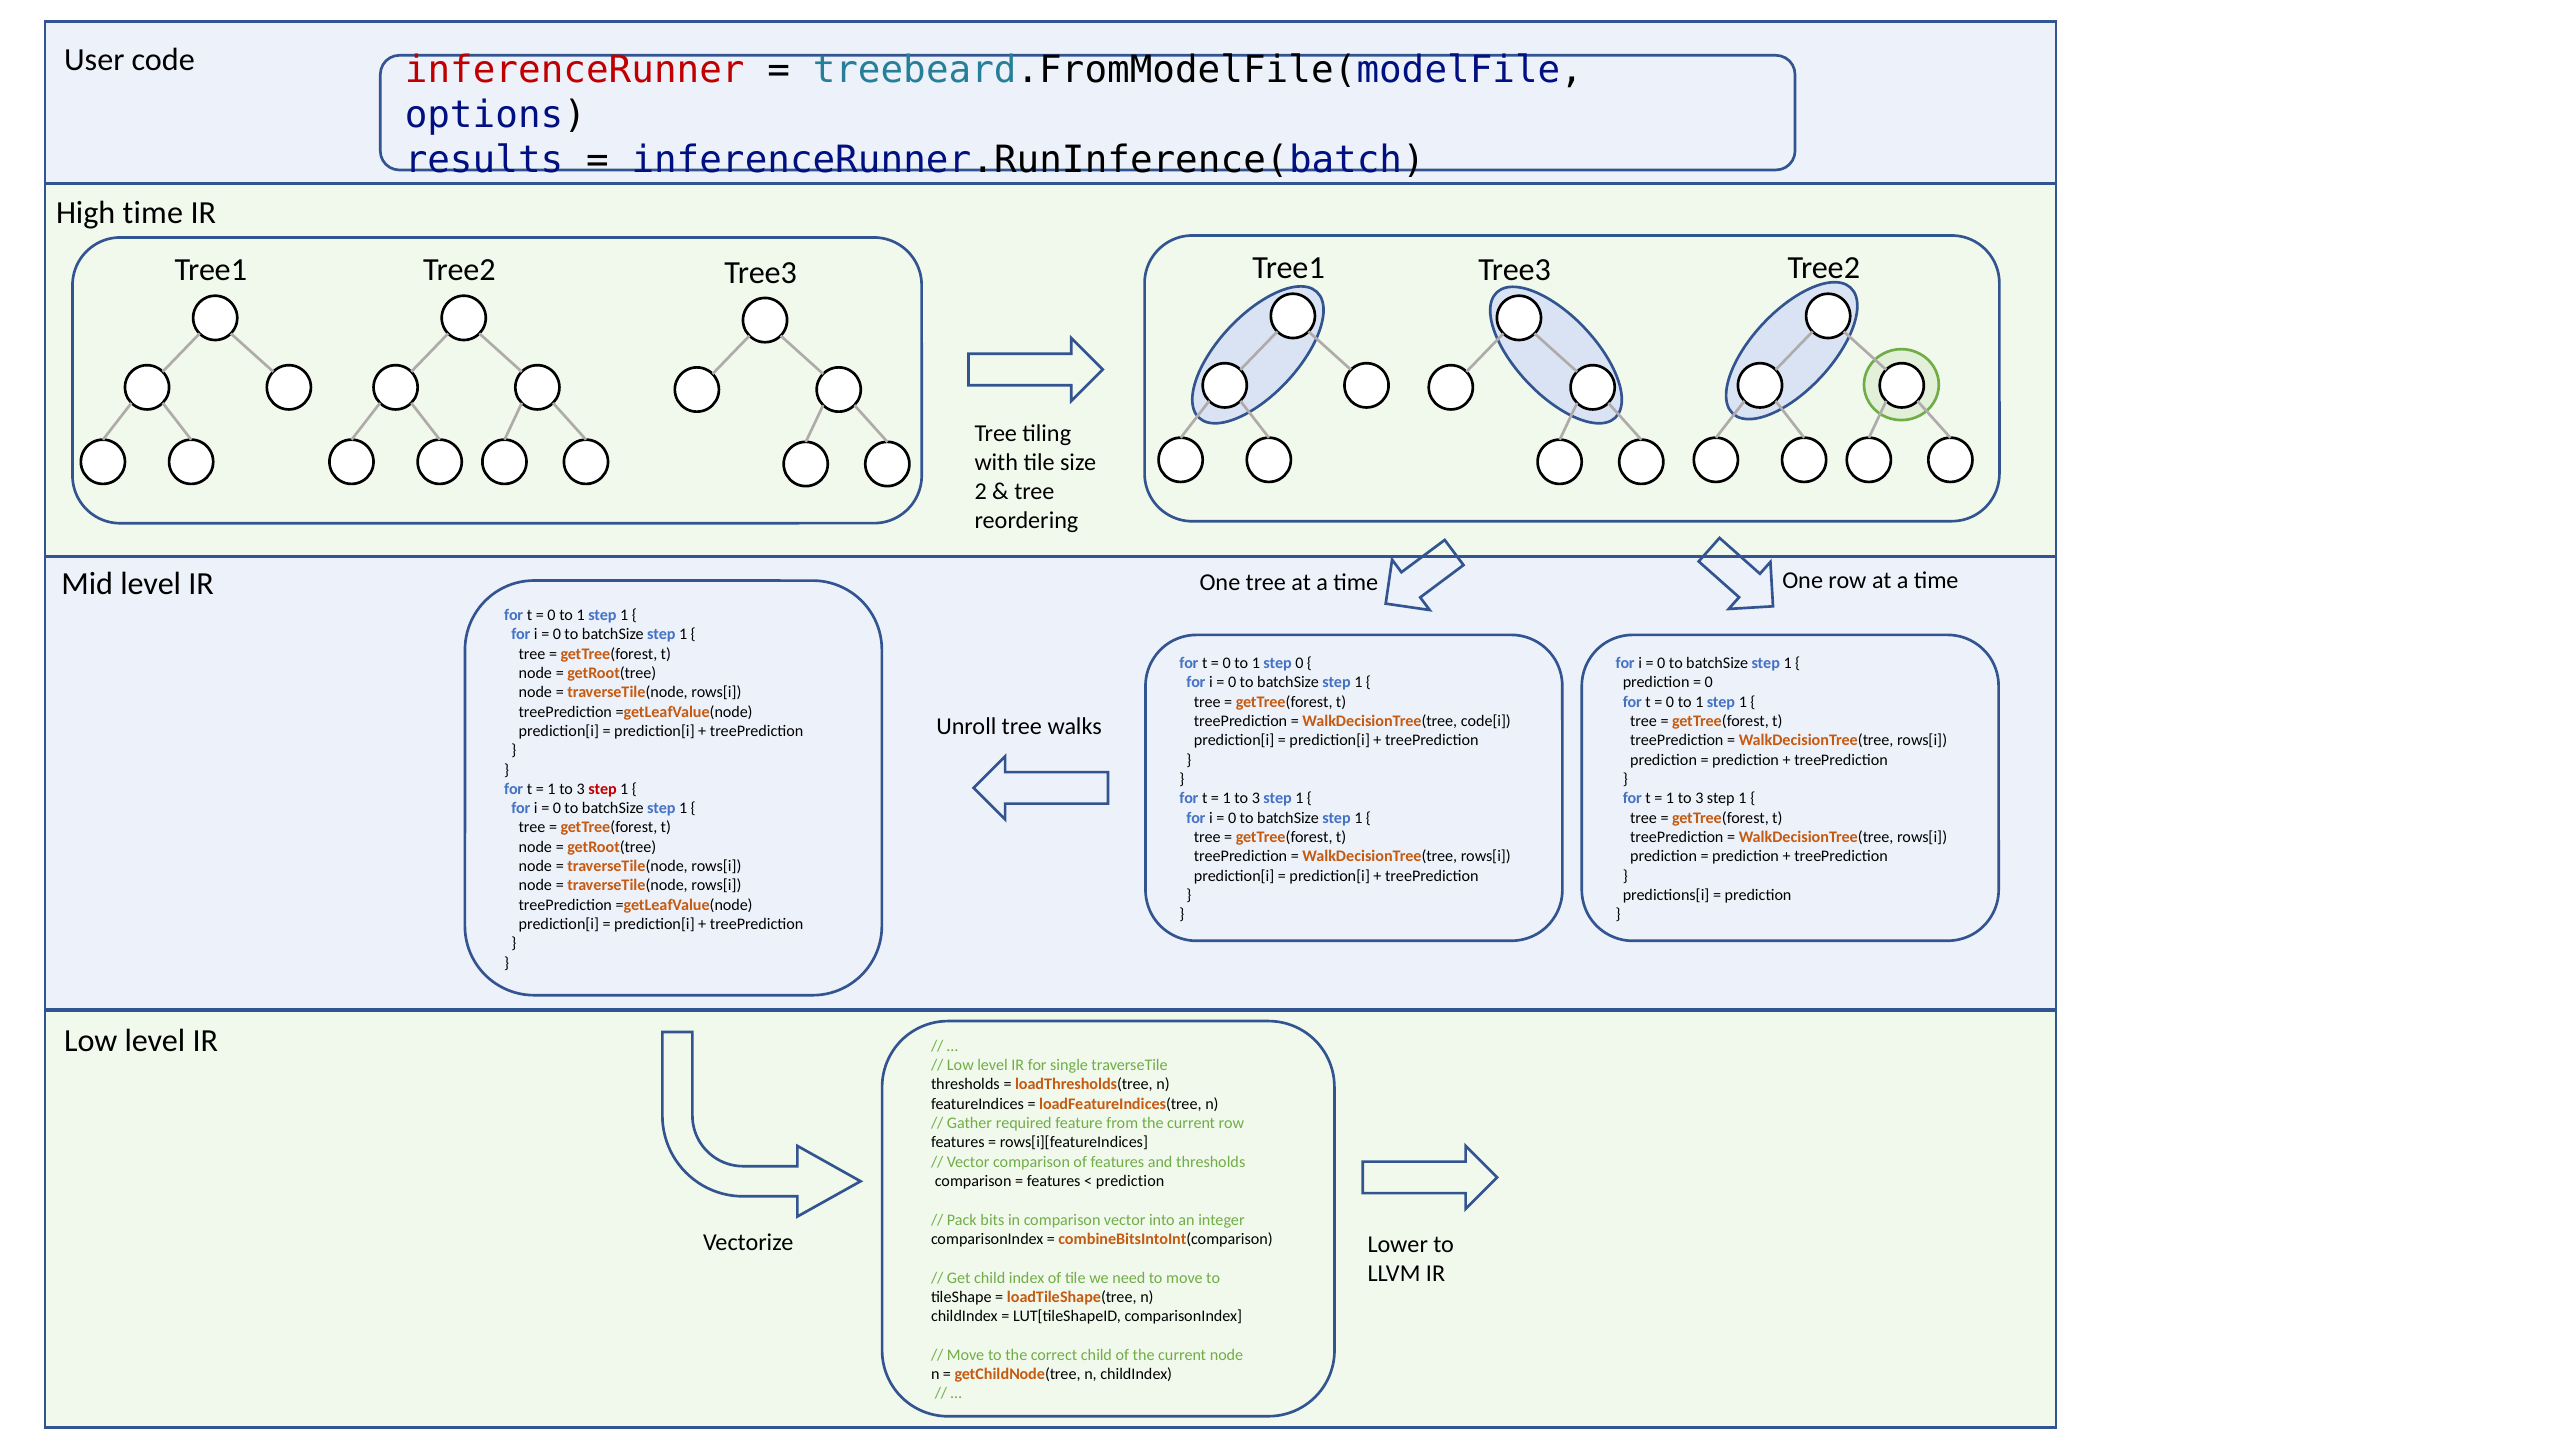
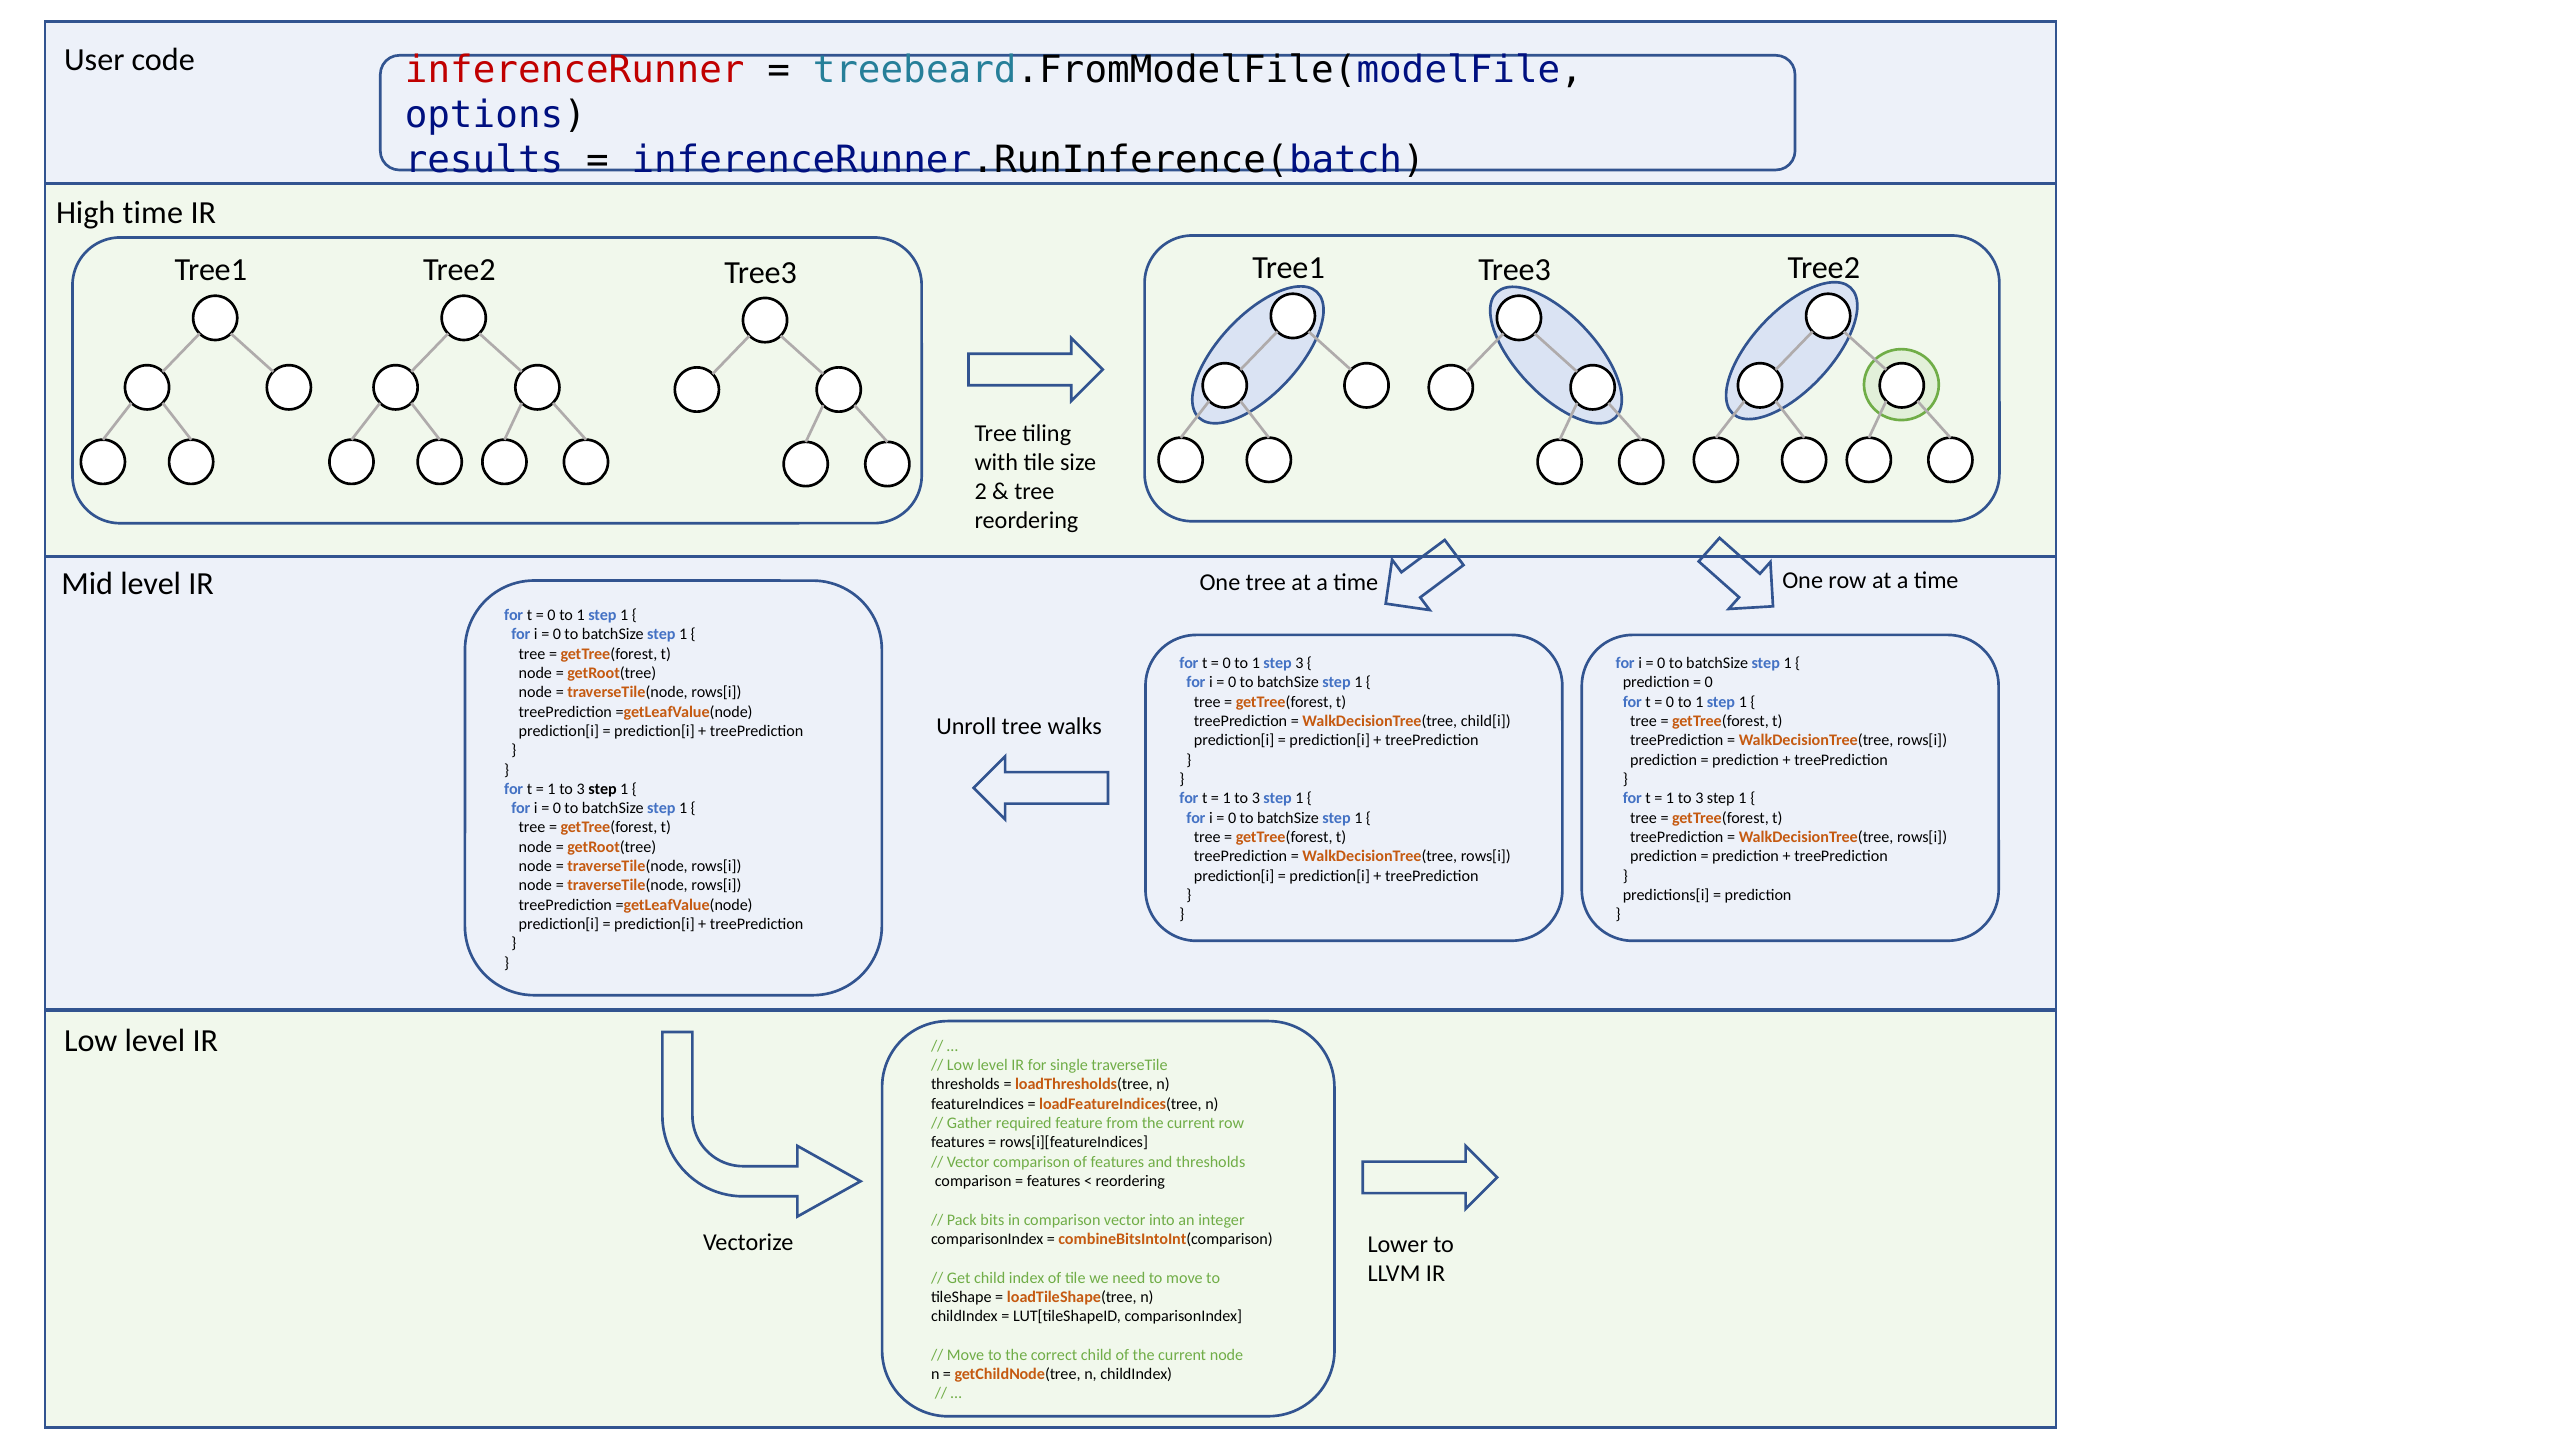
step 0: 0 -> 3 (1299, 663)
code[i: code[i -> child[i (1486, 721)
step colour: red -> black (602, 789)
prediction: prediction -> reordering (1130, 1181)
